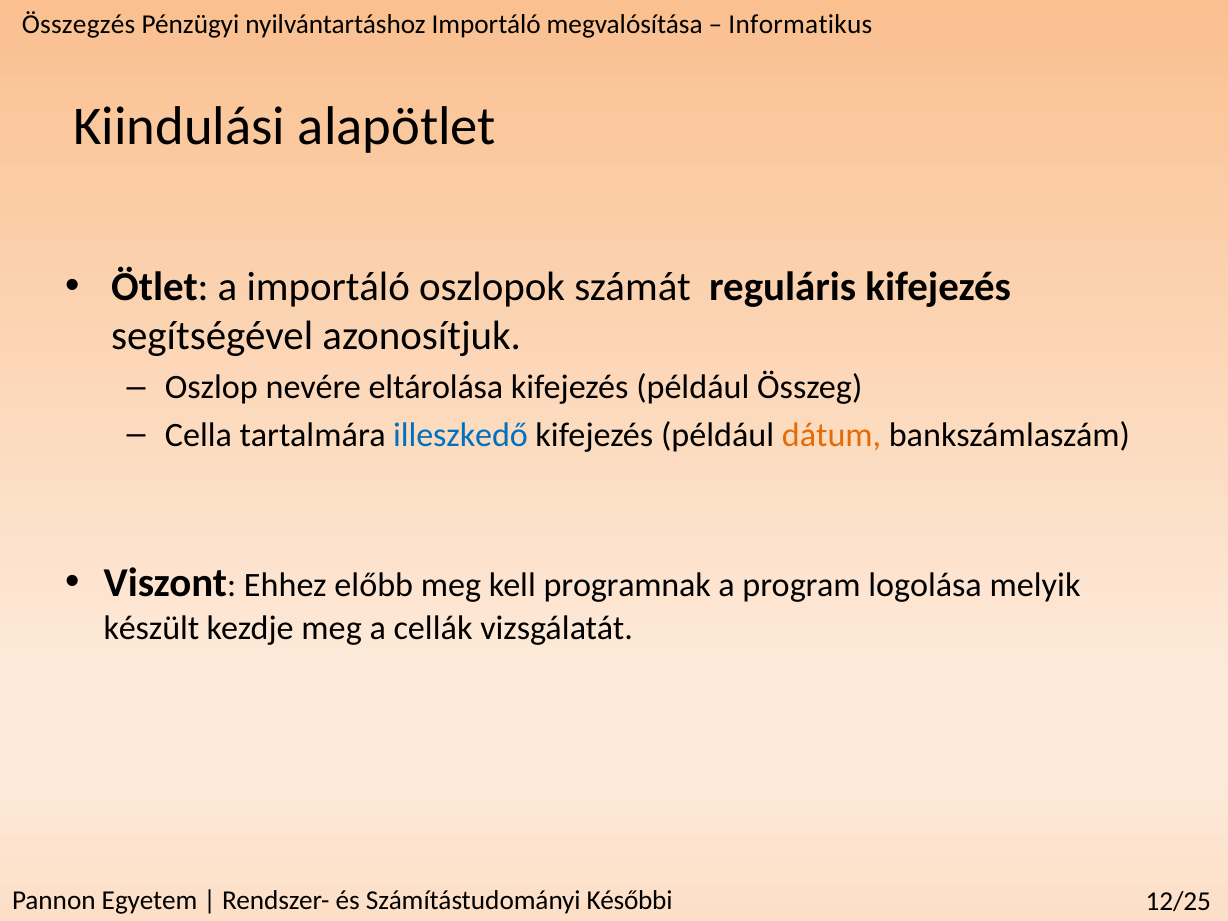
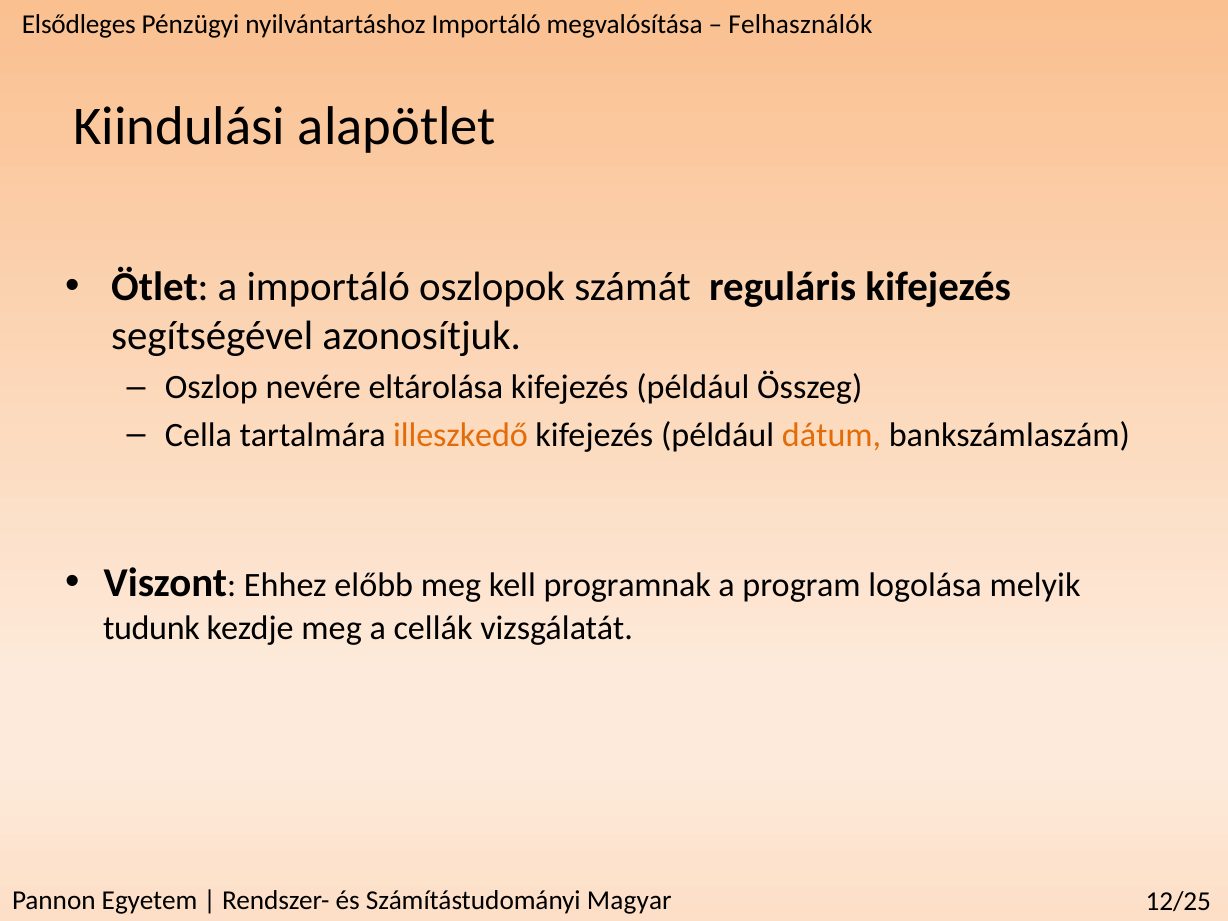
Összegzés: Összegzés -> Elsődleges (79, 24)
Informatikus: Informatikus -> Felhasználók (800, 24)
illeszkedő colour: blue -> orange (461, 435)
készült: készült -> tudunk (151, 628)
Későbbi: Későbbi -> Magyar (629, 900)
